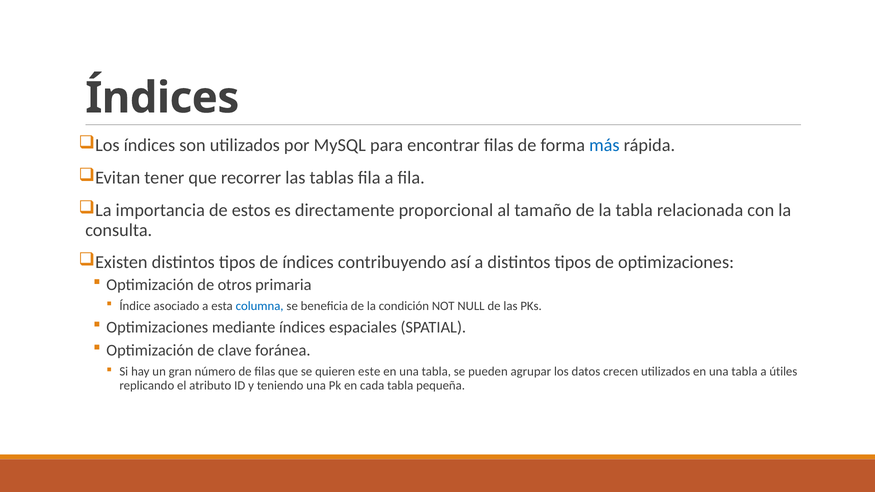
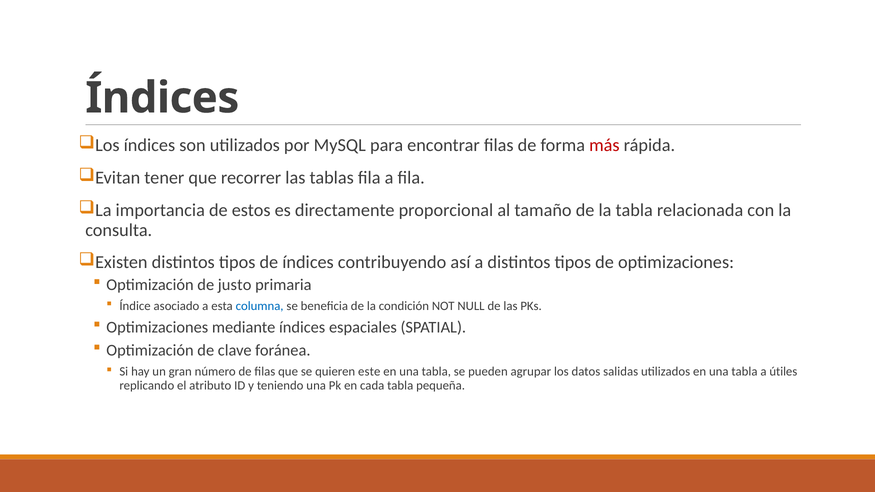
más colour: blue -> red (604, 145)
otros: otros -> justo (235, 285)
crecen: crecen -> salidas (621, 372)
